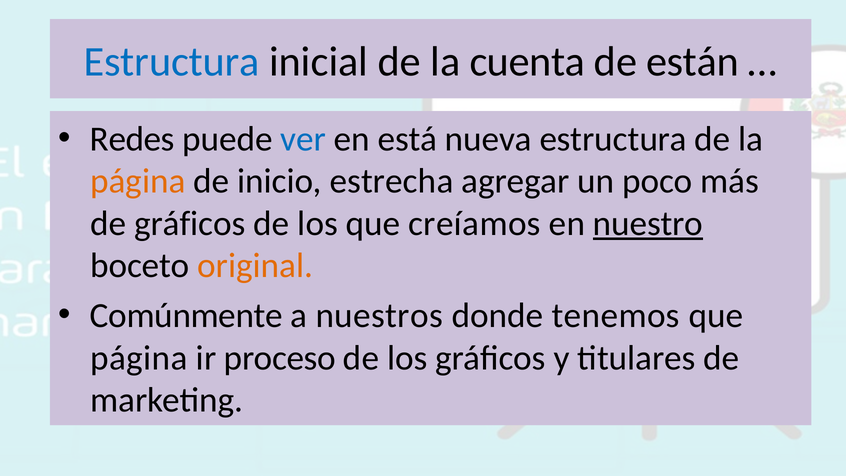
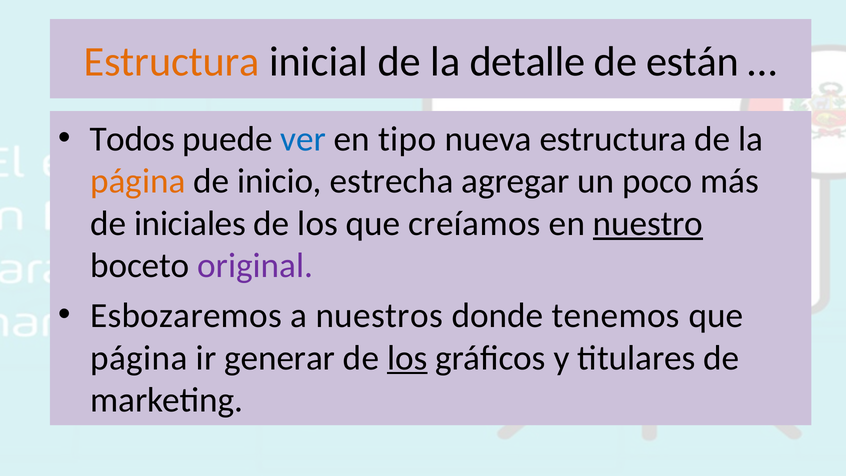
Estructura colour: blue -> orange (172, 62)
cuenta: cuenta -> detalle (527, 62)
Redes: Redes -> Todos (132, 139)
está: está -> tipo (407, 139)
de gráficos: gráficos -> iniciales (190, 223)
original colour: orange -> purple (255, 266)
Comúnmente: Comúnmente -> Esbozaremos (186, 316)
proceso: proceso -> generar (280, 358)
los underline: none -> present (407, 358)
